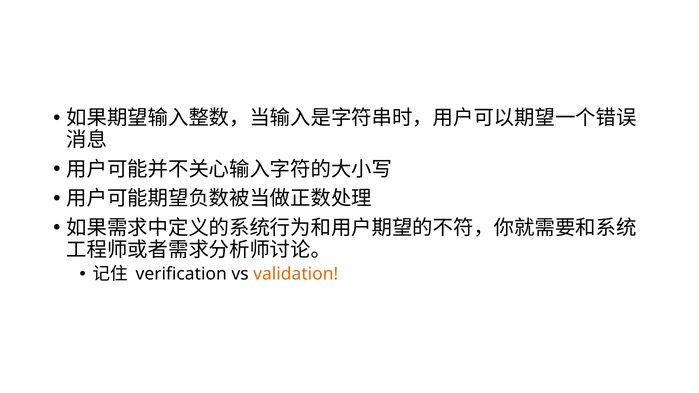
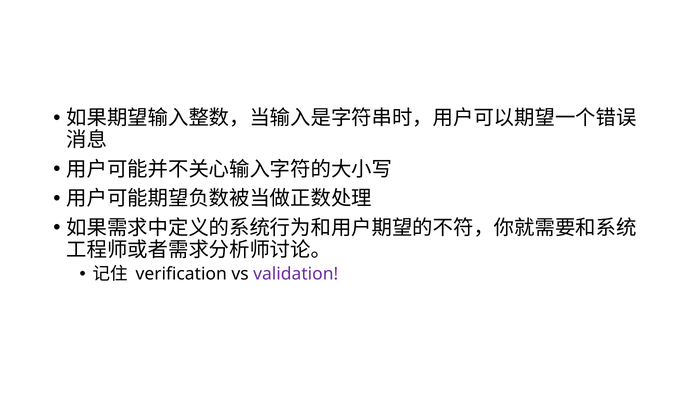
validation colour: orange -> purple (296, 274)
